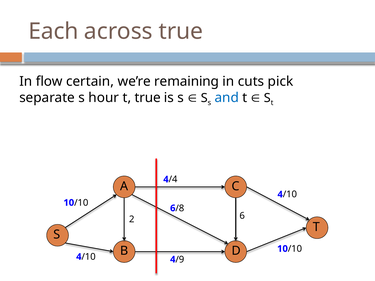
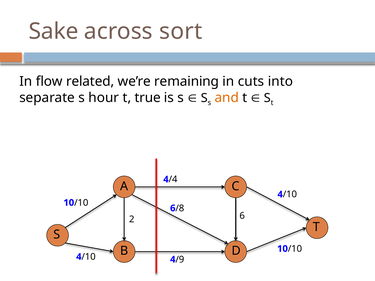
Each: Each -> Sake (54, 31)
across true: true -> sort (181, 31)
certain: certain -> related (90, 81)
pick: pick -> into (280, 81)
and colour: blue -> orange (227, 98)
